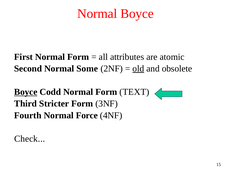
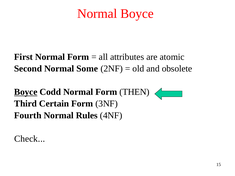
old underline: present -> none (138, 69)
TEXT: TEXT -> THEN (134, 92)
Stricter: Stricter -> Certain (54, 104)
Force: Force -> Rules (87, 115)
